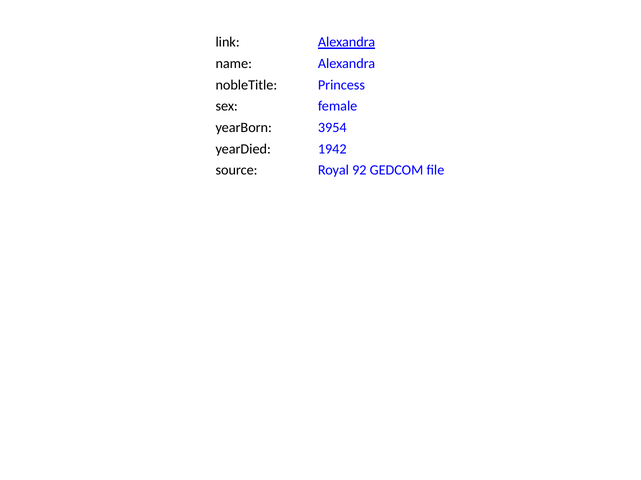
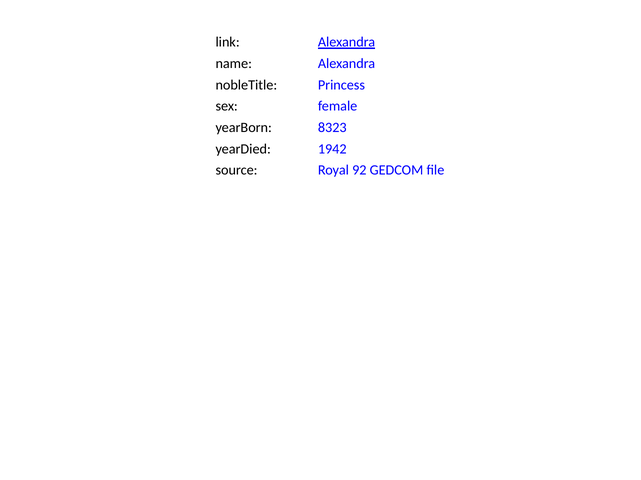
3954: 3954 -> 8323 (332, 128)
